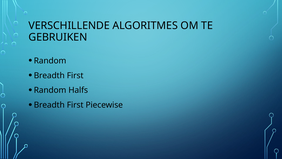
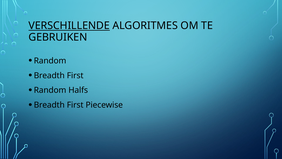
VERSCHILLENDE underline: none -> present (69, 26)
